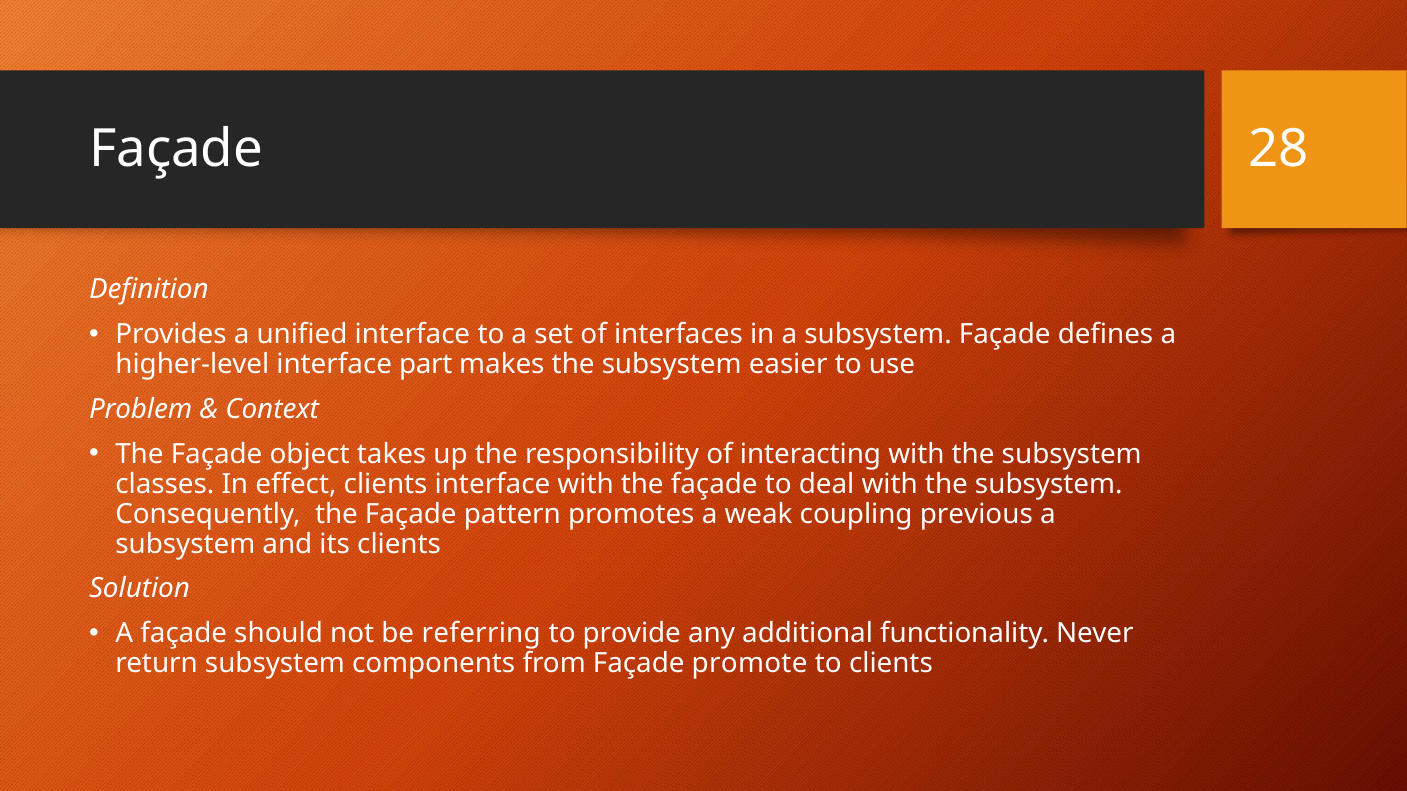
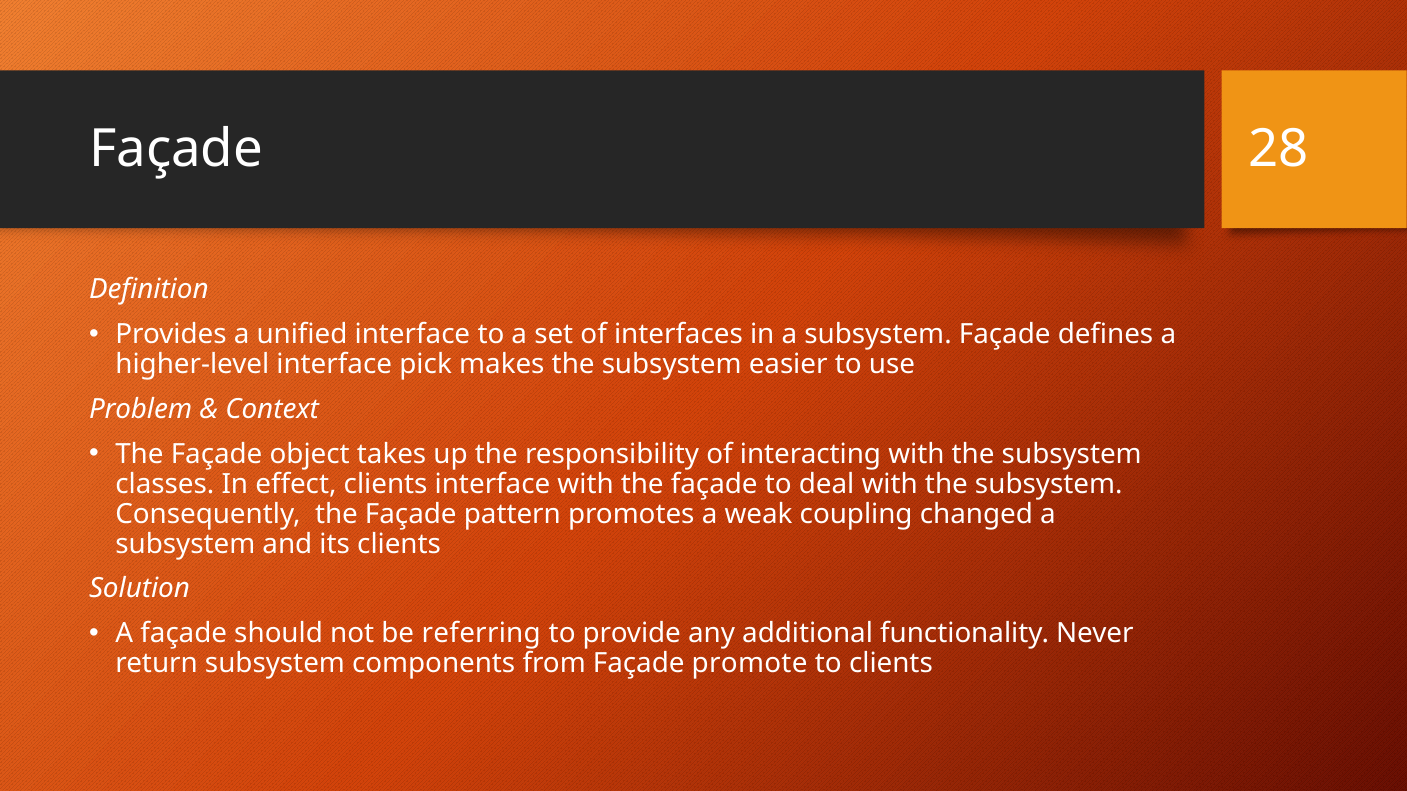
part: part -> pick (426, 365)
previous: previous -> changed (976, 514)
